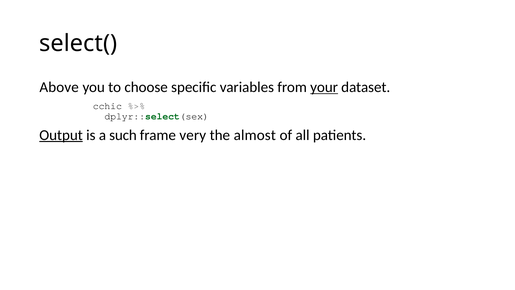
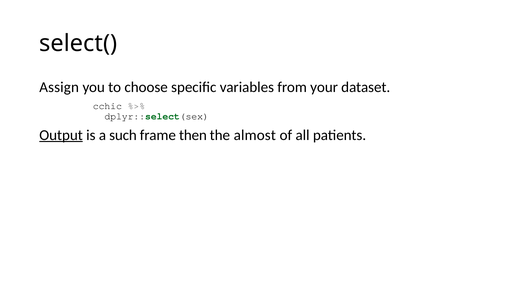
Above: Above -> Assign (59, 87)
your underline: present -> none (324, 87)
very: very -> then (193, 135)
